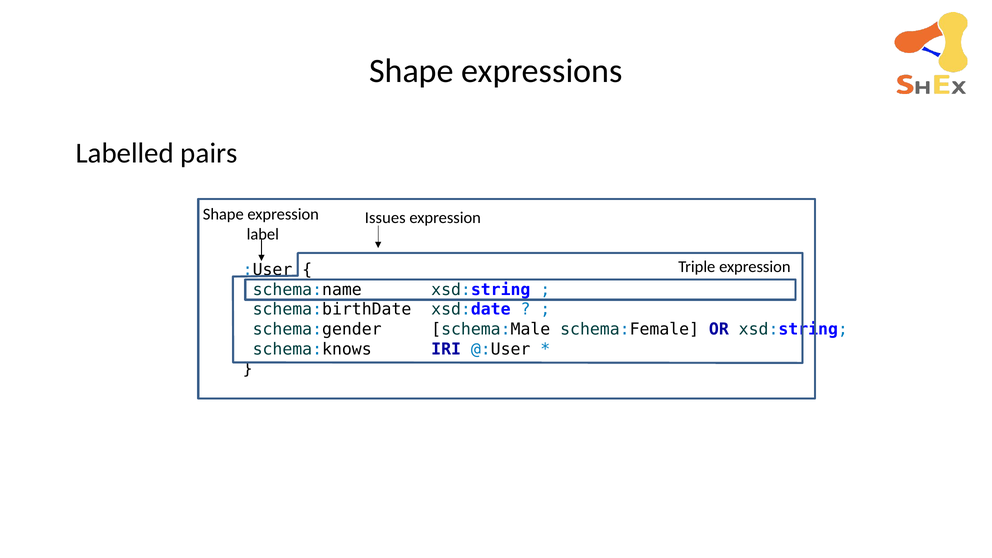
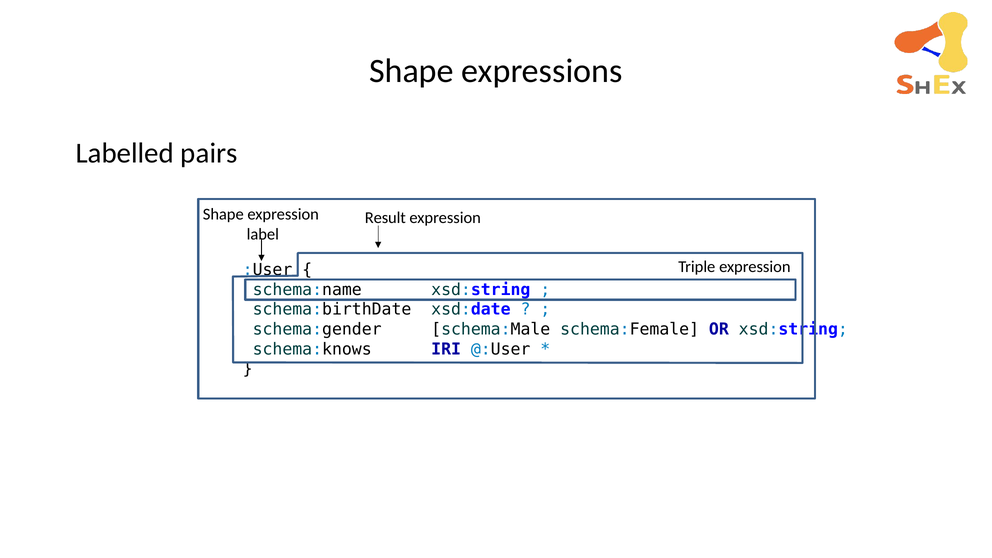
Issues: Issues -> Result (385, 218)
